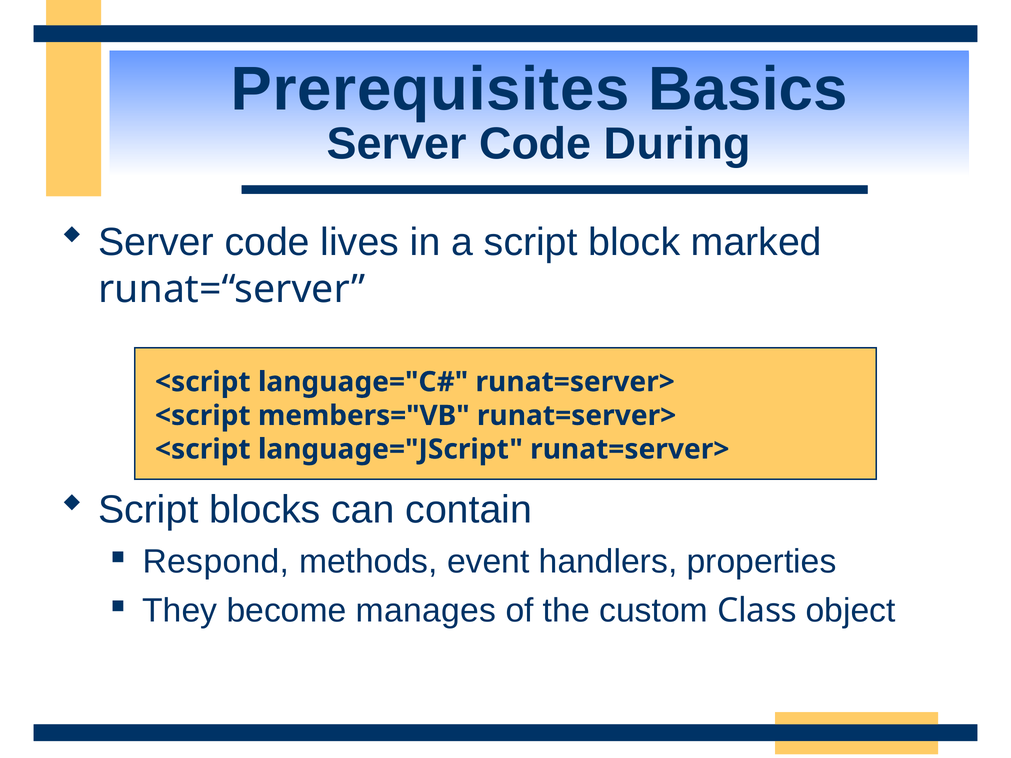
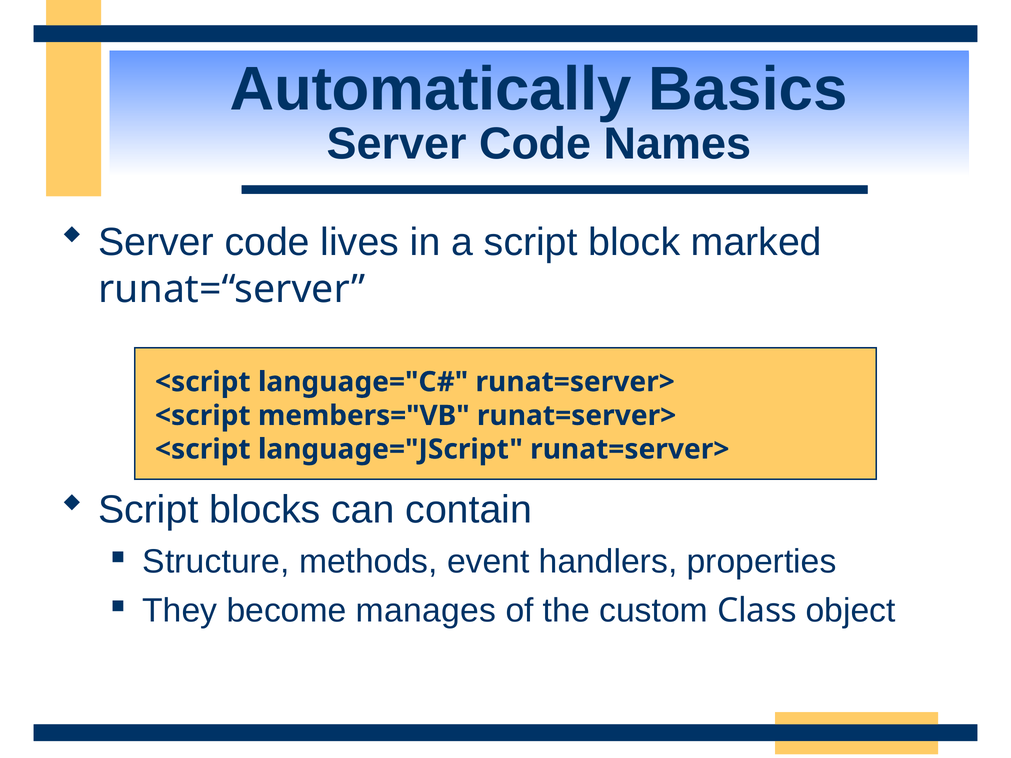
Prerequisites: Prerequisites -> Automatically (431, 89)
During: During -> Names (678, 144)
Respond: Respond -> Structure (216, 562)
